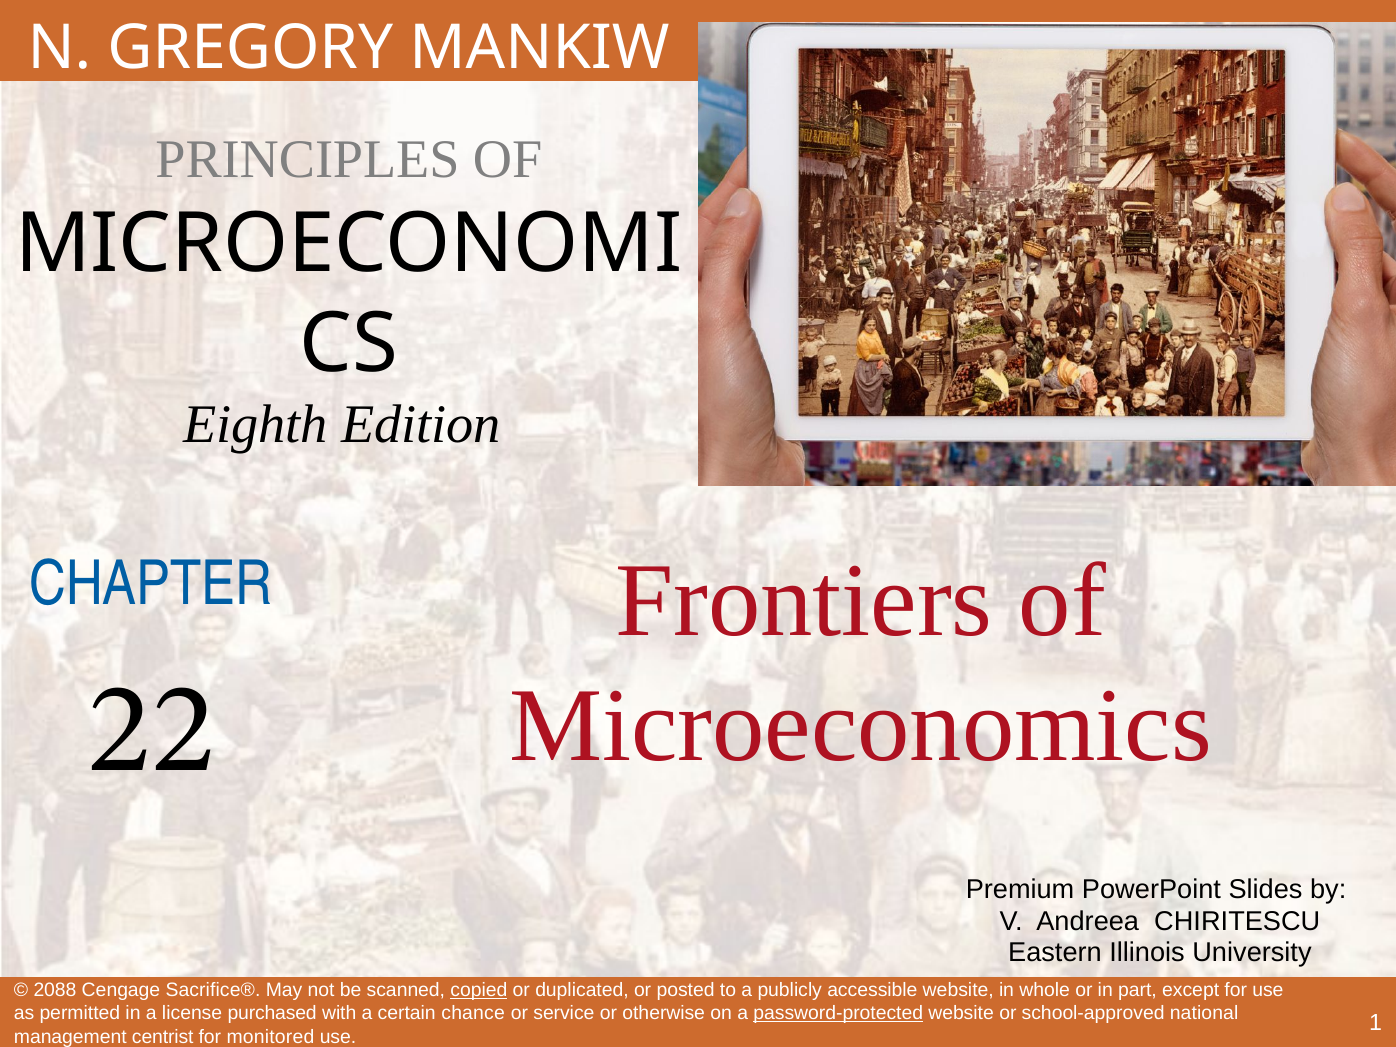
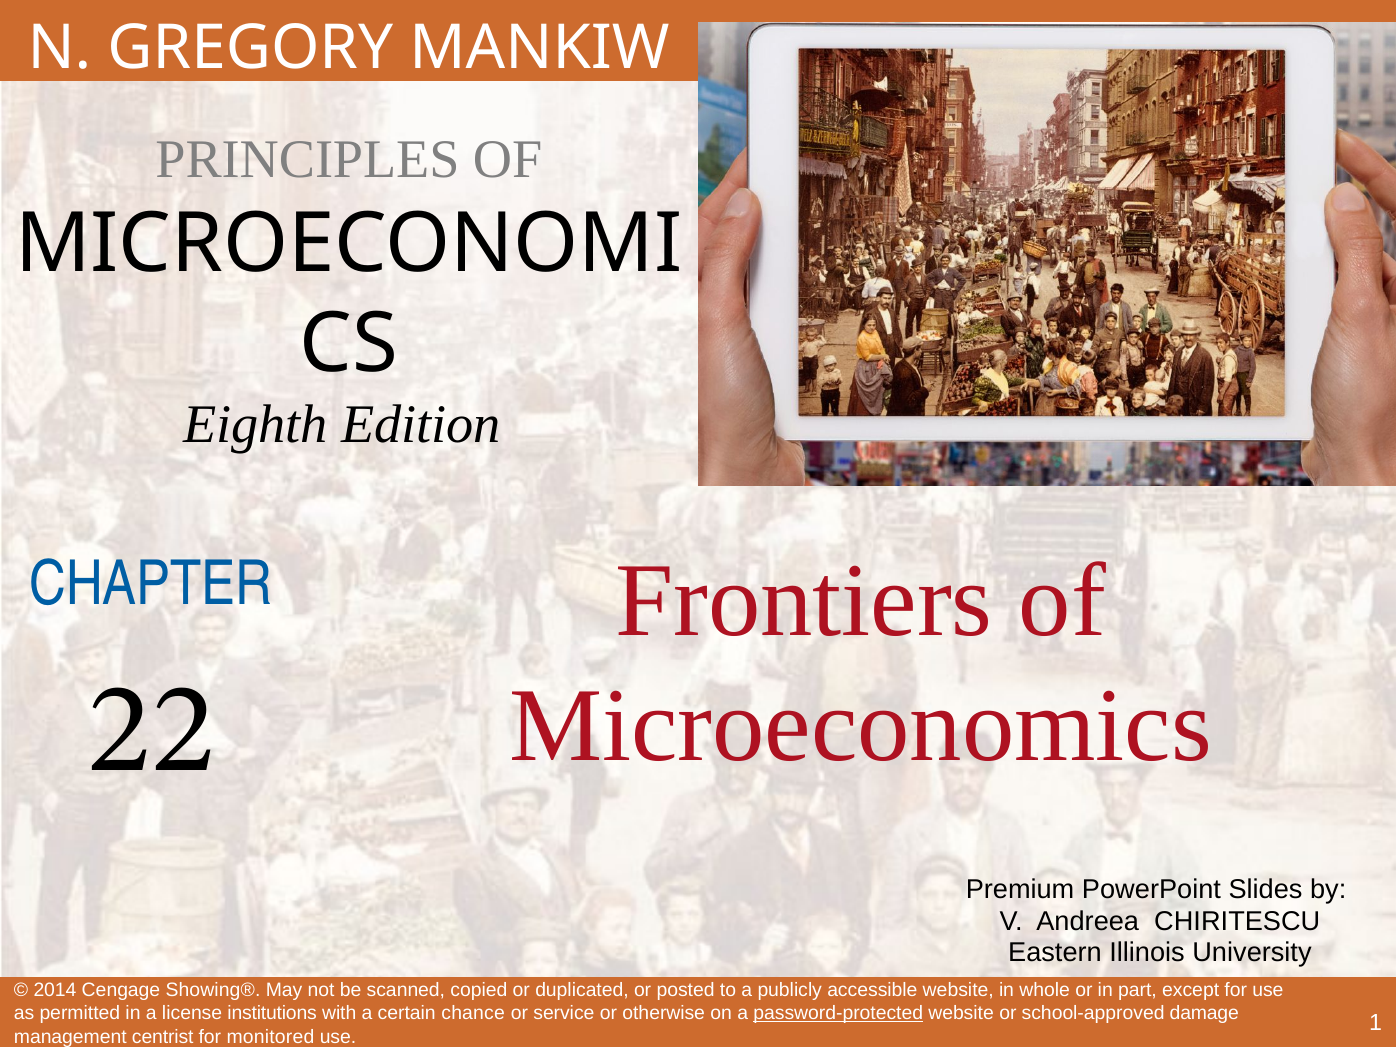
2088: 2088 -> 2014 (55, 990)
Sacrifice®: Sacrifice® -> Showing® (213, 990)
copied underline: present -> none (479, 990)
purchased: purchased -> institutions (272, 1013)
national: national -> damage (1204, 1013)
